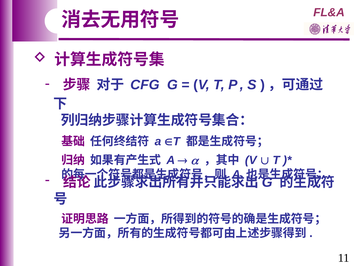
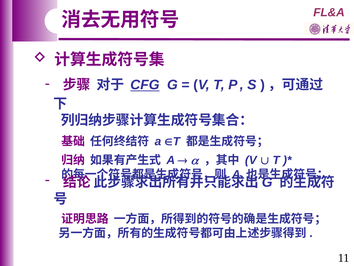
CFG underline: none -> present (145, 85)
